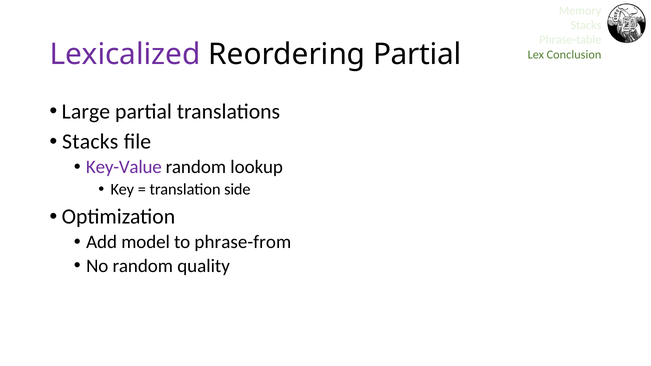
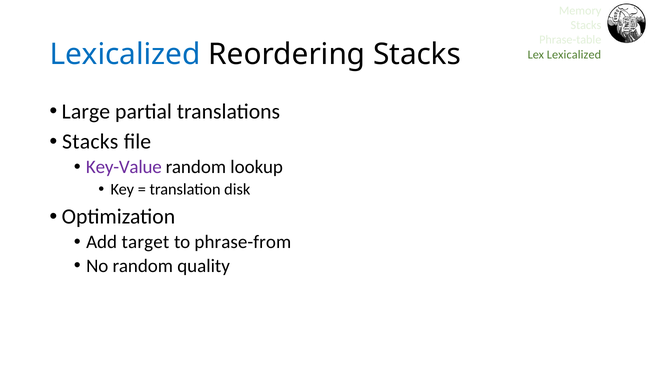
Lexicalized colour: purple -> blue (125, 55)
Reordering Partial: Partial -> Stacks (417, 55)
Lex Conclusion: Conclusion -> Lexicalized (574, 55)
side: side -> disk (237, 190)
model: model -> target (145, 242)
